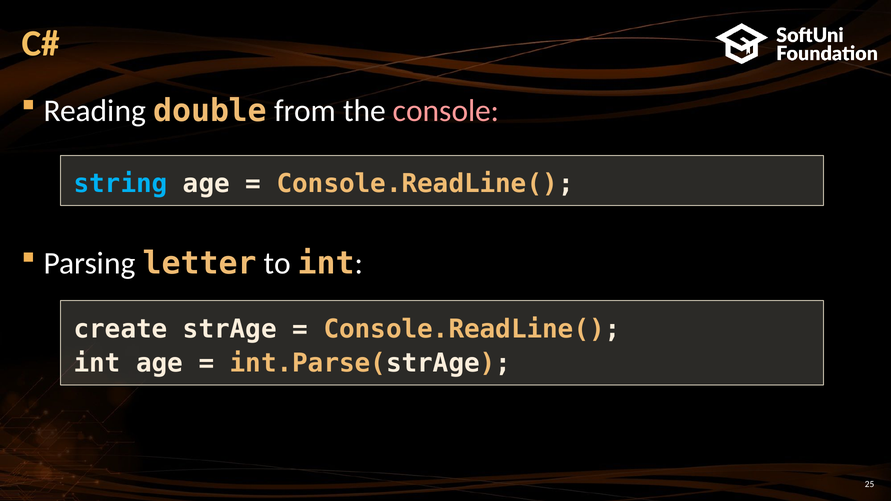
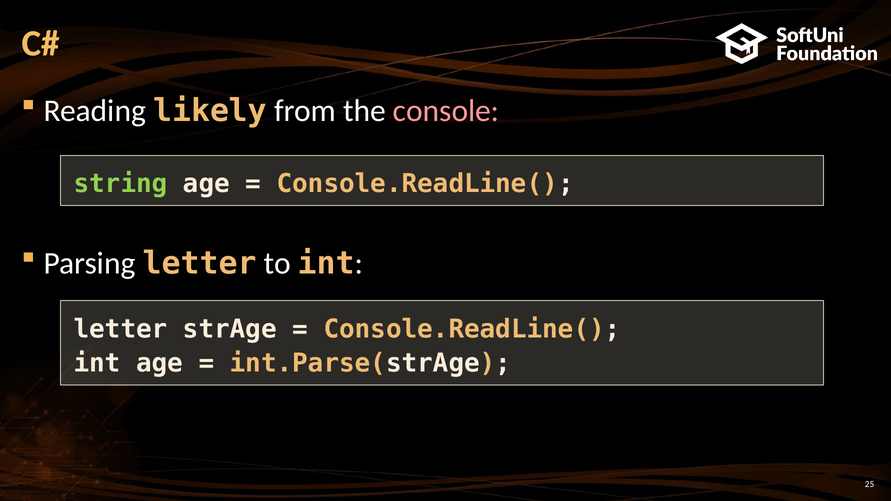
double: double -> likely (210, 111)
string colour: light blue -> light green (121, 184)
create: create -> letter (121, 329)
